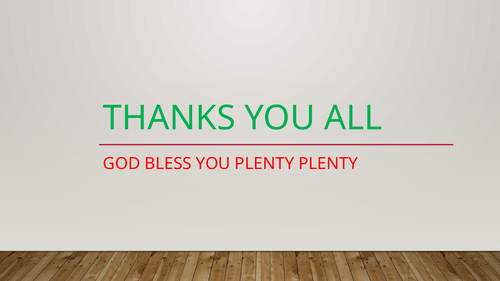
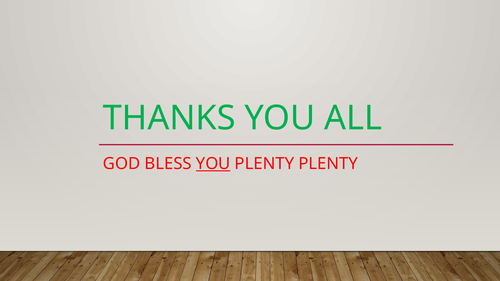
YOU underline: none -> present (213, 164)
